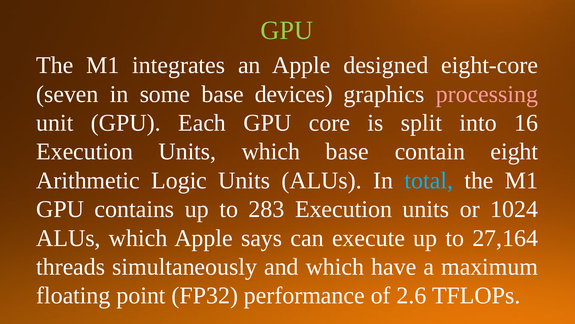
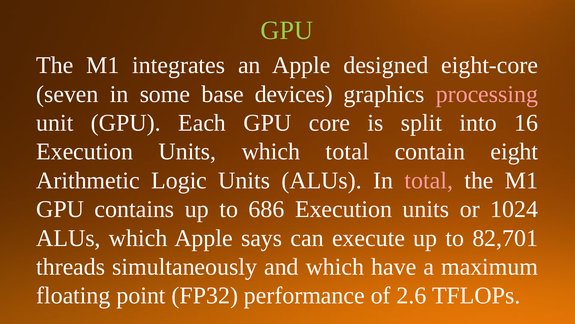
which base: base -> total (347, 151)
total colour: light blue -> pink (429, 180)
283: 283 -> 686 (267, 209)
27,164: 27,164 -> 82,701 (505, 238)
